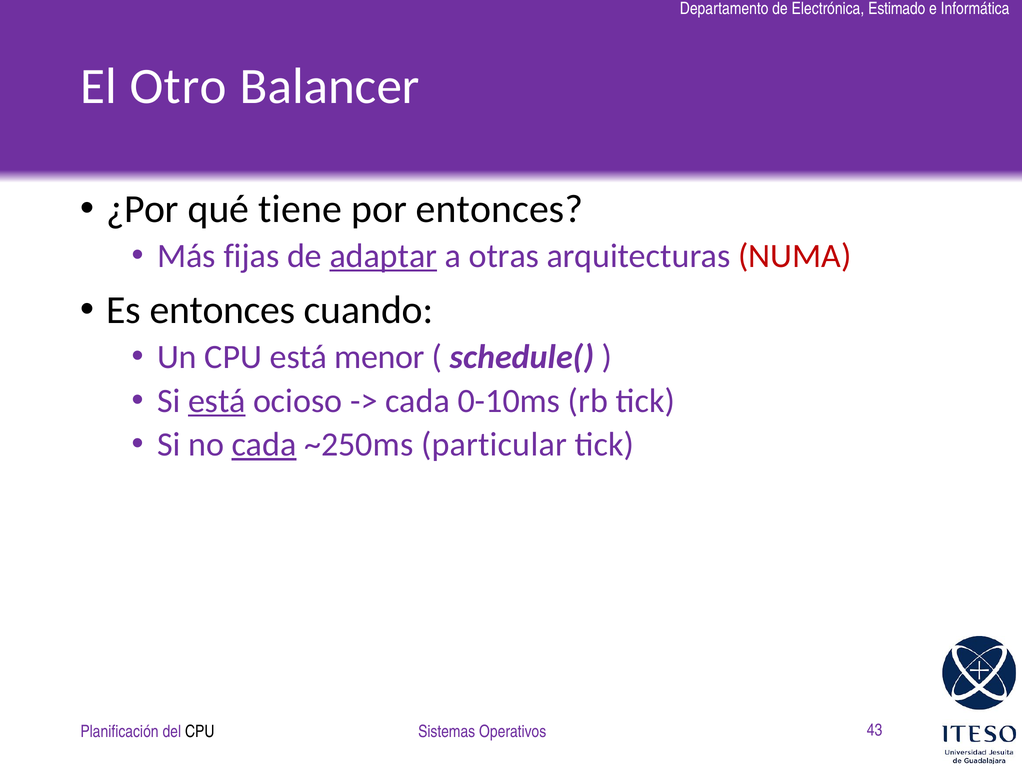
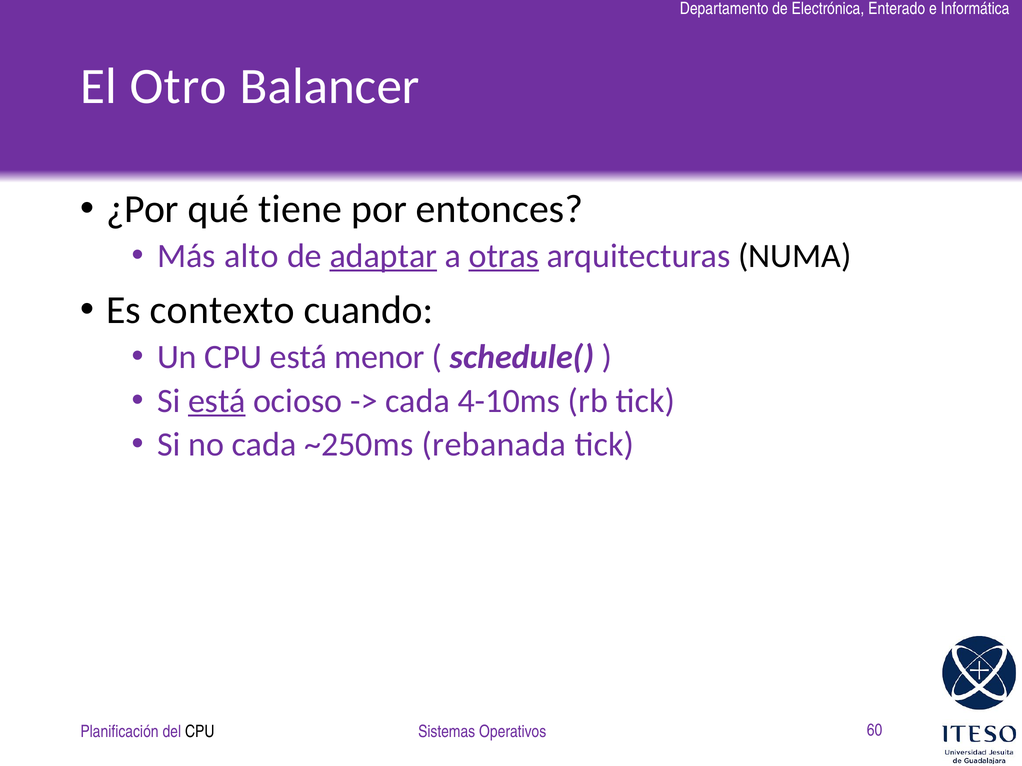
Estimado: Estimado -> Enterado (897, 9)
fijas: fijas -> alto (251, 256)
otras underline: none -> present (504, 256)
NUMA colour: red -> black (795, 256)
Es entonces: entonces -> contexto (222, 310)
0-10ms: 0-10ms -> 4-10ms (509, 401)
cada underline: present -> none (264, 445)
particular: particular -> rebanada (494, 445)
43: 43 -> 60 (875, 731)
